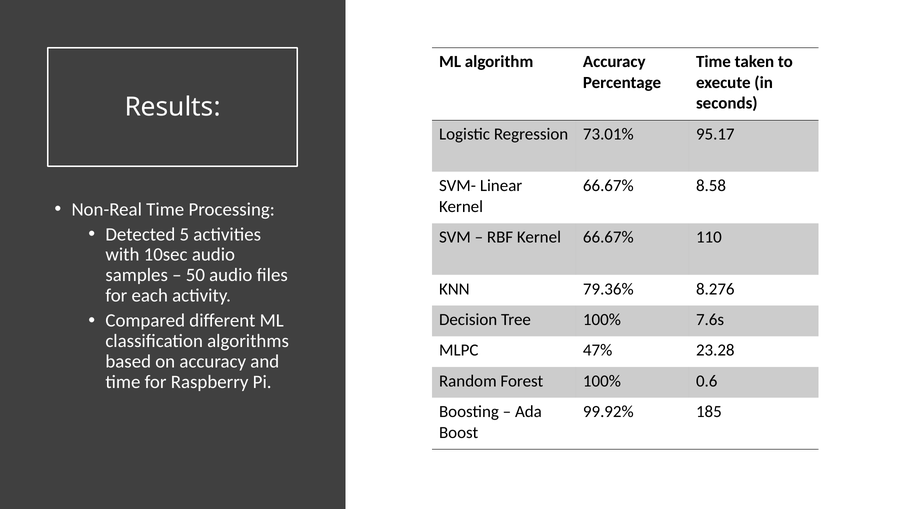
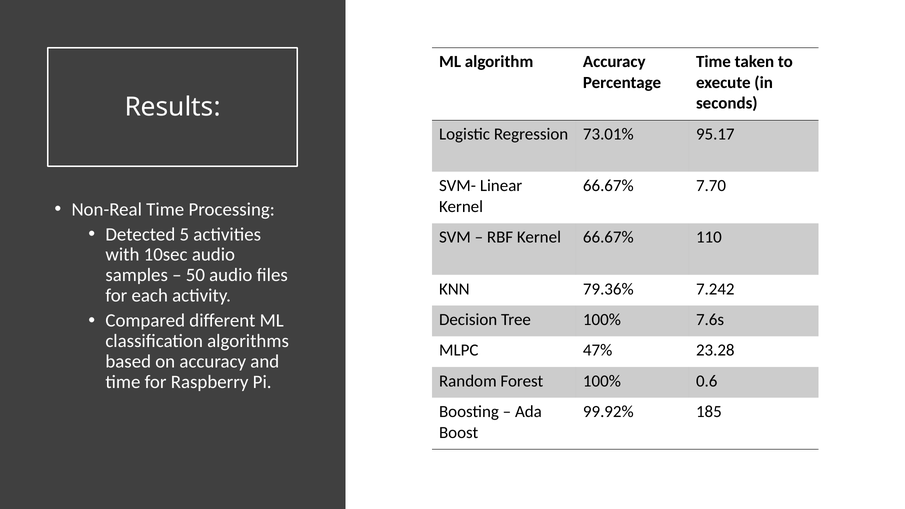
8.58: 8.58 -> 7.70 (711, 186)
8.276: 8.276 -> 7.242 (715, 289)
